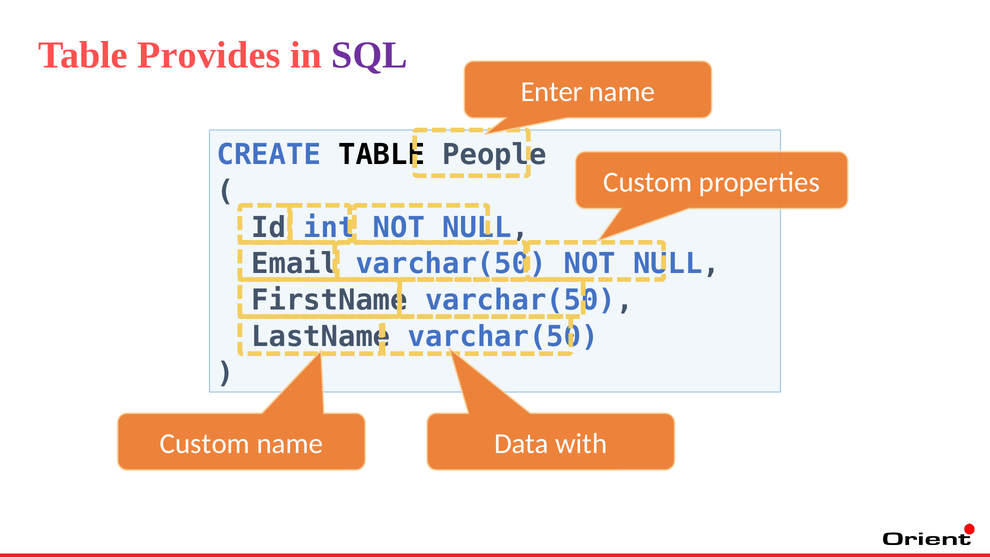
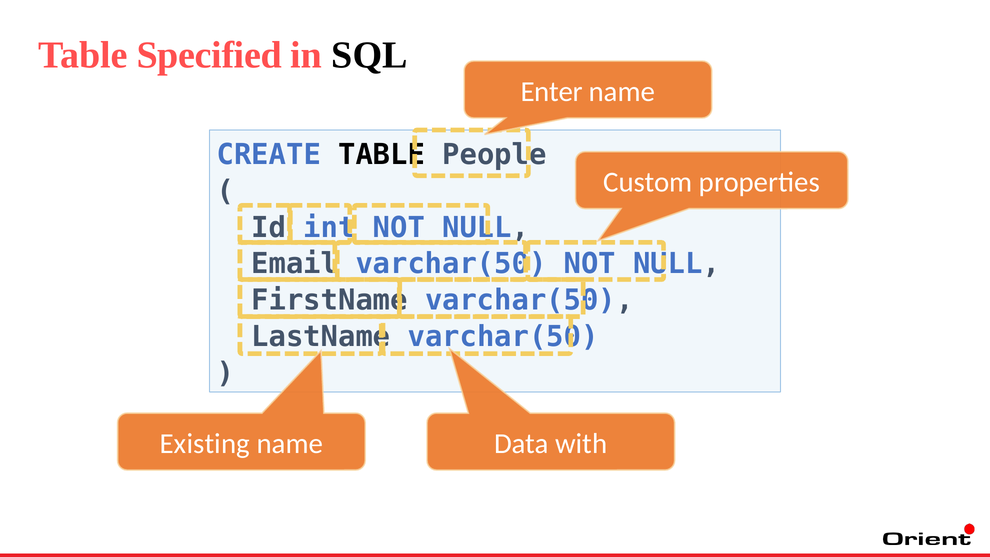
Provides: Provides -> Specified (209, 55)
SQL colour: purple -> black (370, 55)
Custom: Custom -> Existing (205, 444)
